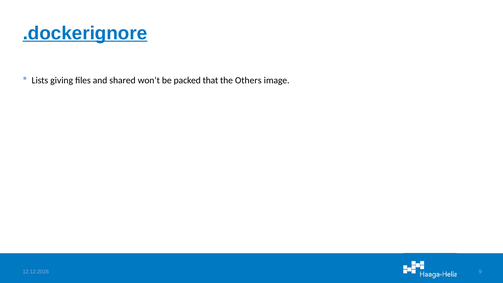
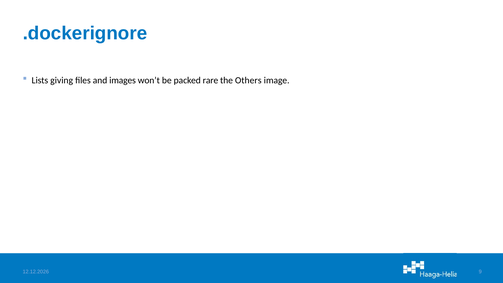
.dockerignore underline: present -> none (85, 33)
shared: shared -> images (123, 80)
that: that -> rare (210, 80)
